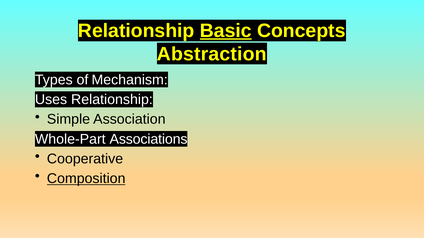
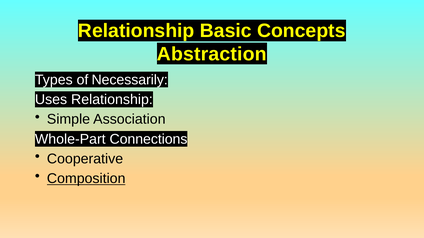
Basic underline: present -> none (226, 31)
Mechanism: Mechanism -> Necessarily (130, 80)
Associations: Associations -> Connections (148, 139)
